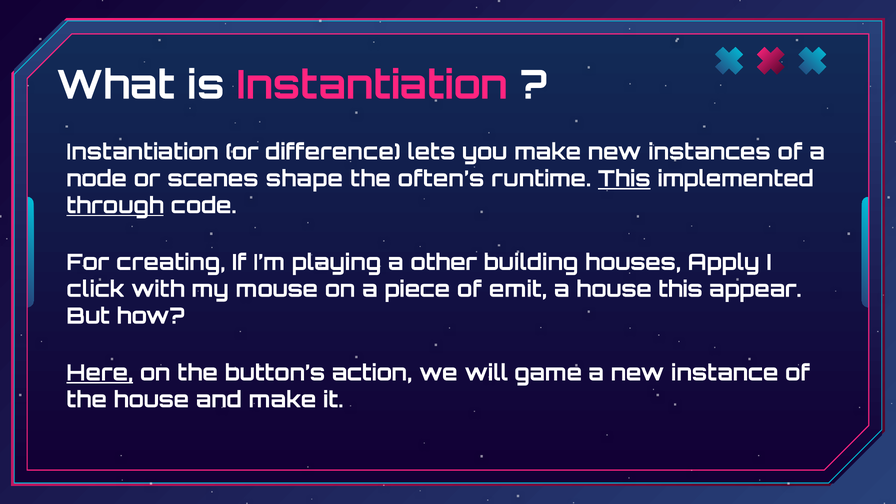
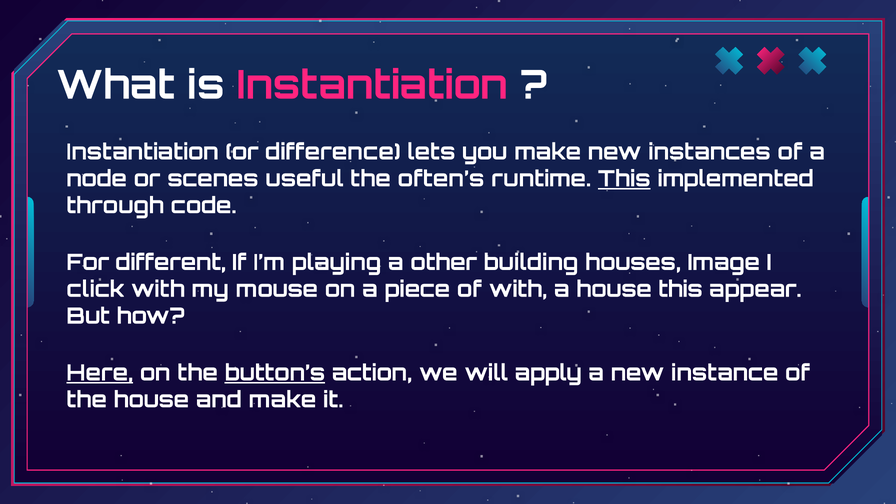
shape: shape -> useful (304, 179)
through underline: present -> none (115, 206)
creating: creating -> different (171, 263)
Apply: Apply -> Image (724, 263)
of emit: emit -> with (518, 289)
button’s underline: none -> present (275, 373)
game: game -> apply (548, 373)
